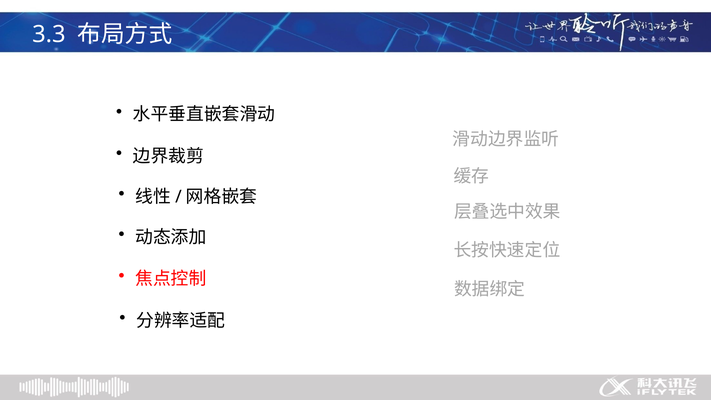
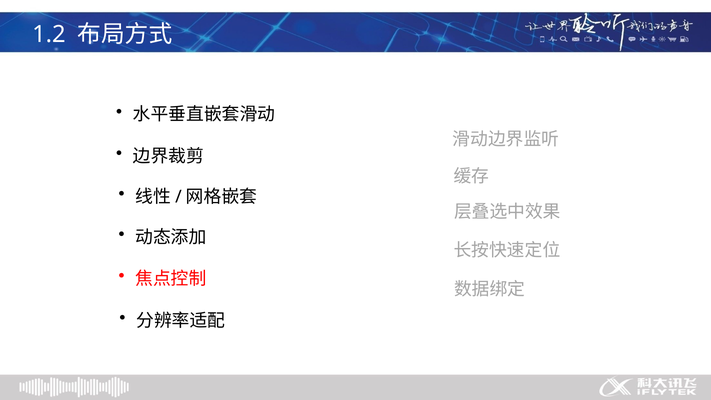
3.3: 3.3 -> 1.2 (49, 35)
